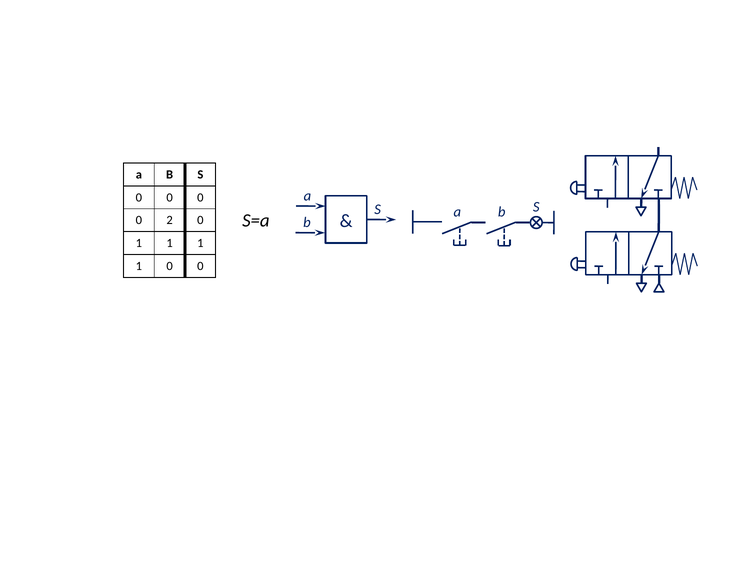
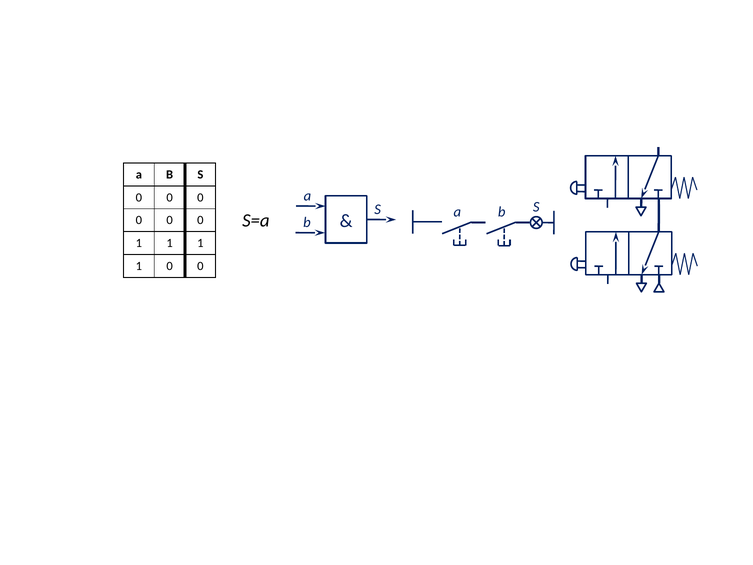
2: 2 -> 0 (170, 220)
